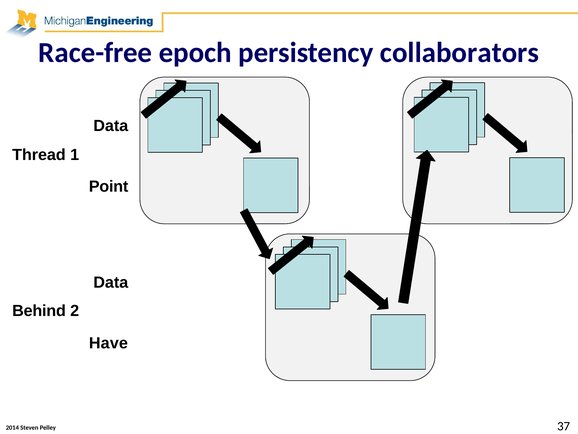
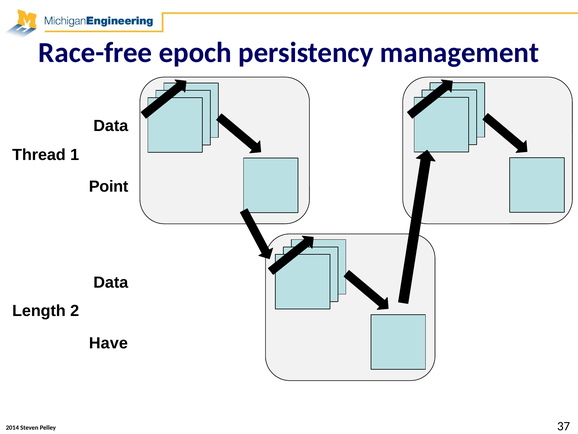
collaborators: collaborators -> management (460, 53)
Behind: Behind -> Length (39, 311)
